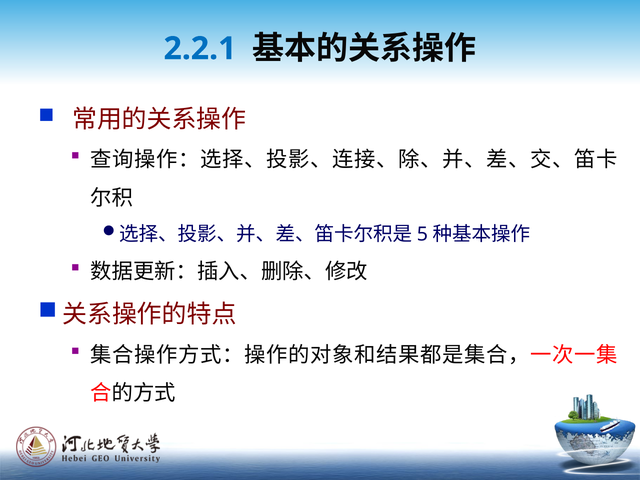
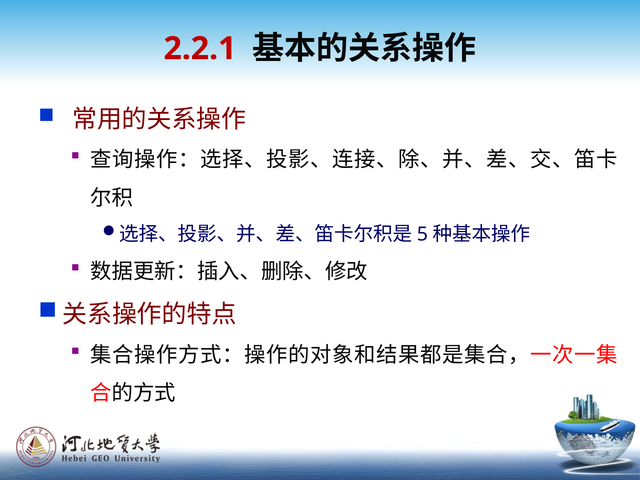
2.2.1 colour: blue -> red (200, 49)
